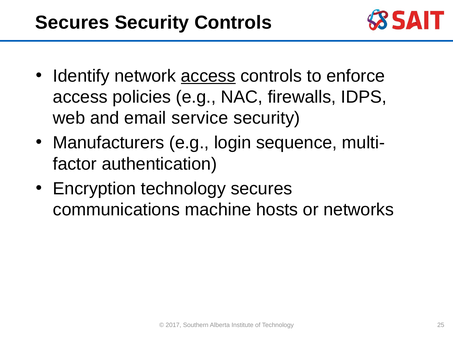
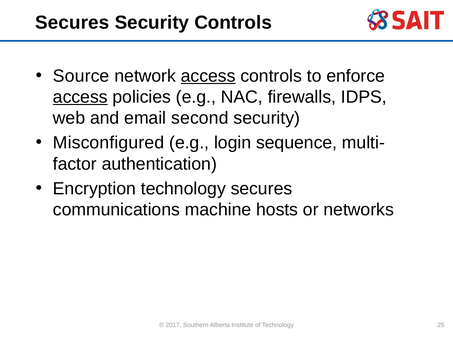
Identify: Identify -> Source (81, 76)
access underline: none -> present (80, 97)
service: service -> second (200, 118)
Manufacturers: Manufacturers -> Misconfigured (109, 143)
